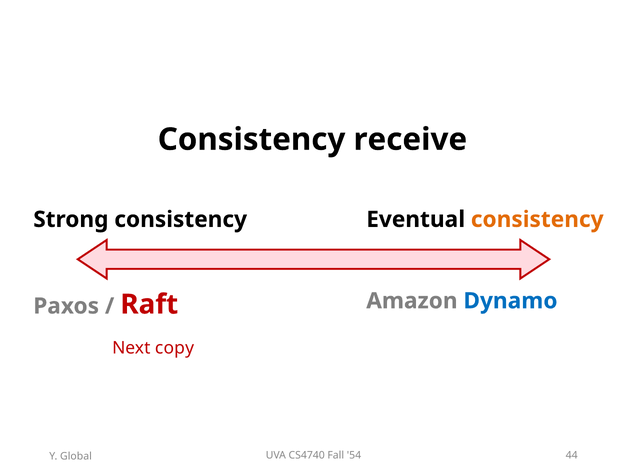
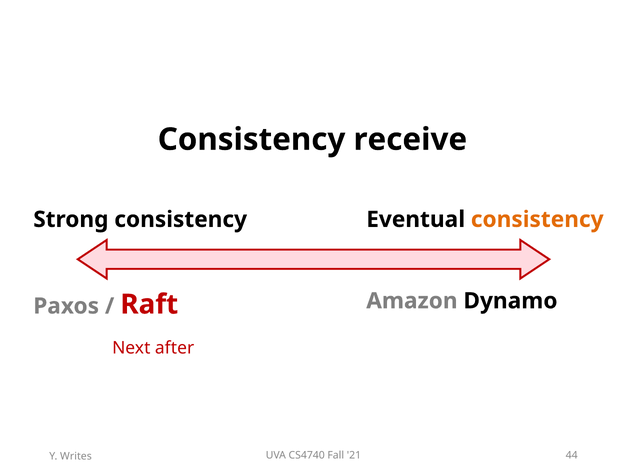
Dynamo colour: blue -> black (510, 301)
copy: copy -> after (175, 348)
54: 54 -> 21 (354, 456)
Global: Global -> Writes (76, 457)
